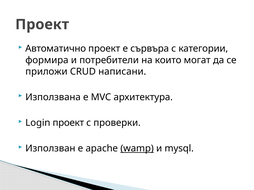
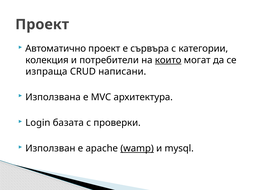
формира: формира -> колекция (47, 60)
които underline: none -> present (168, 60)
приложи: приложи -> изпраща (46, 72)
Login проект: проект -> базата (68, 123)
